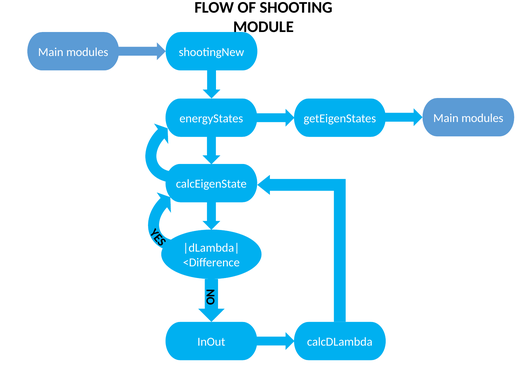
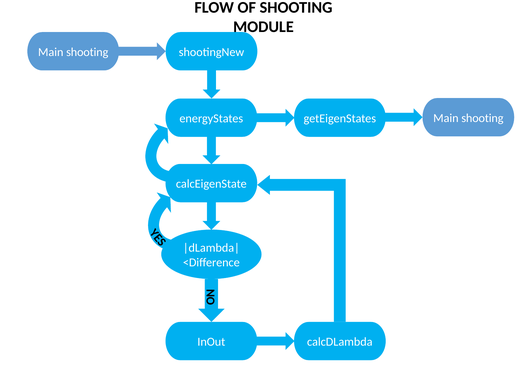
modules: modules -> shooting (87, 52)
getEigenStates Main modules: modules -> shooting (482, 118)
